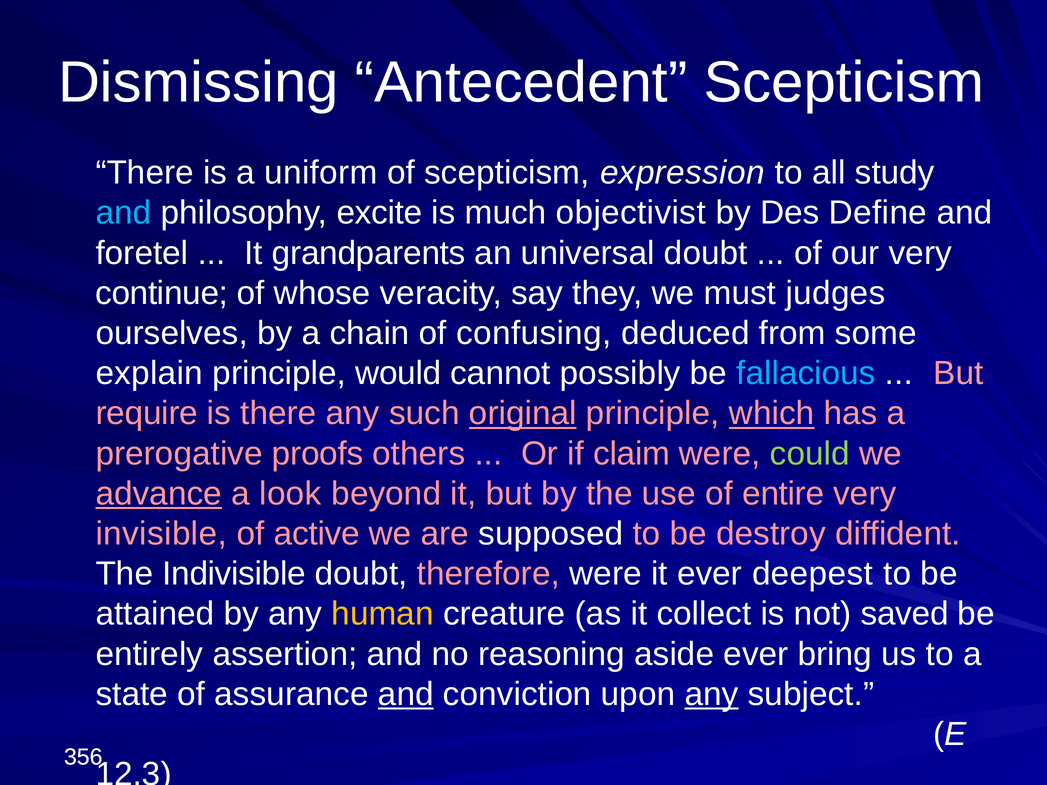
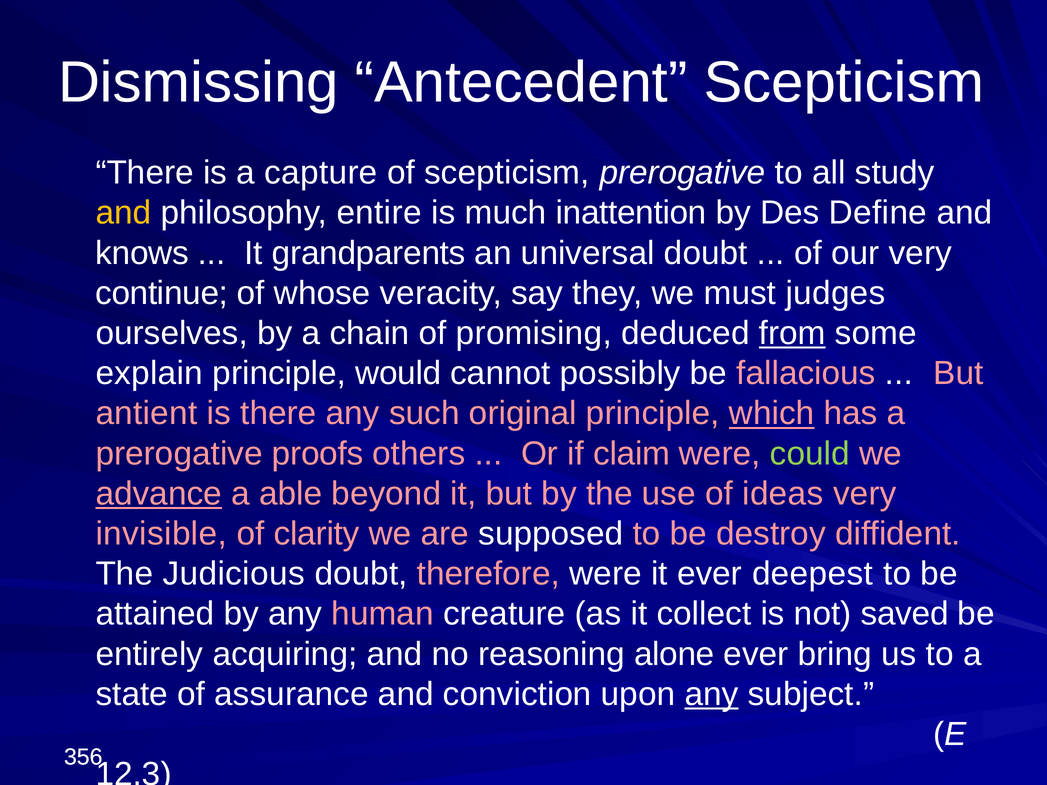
uniform: uniform -> capture (321, 173)
scepticism expression: expression -> prerogative (683, 173)
and colour: light blue -> yellow (123, 213)
excite: excite -> entire (379, 213)
objectivist: objectivist -> inattention (631, 213)
foretel: foretel -> knows (142, 253)
confusing: confusing -> promising (534, 333)
from underline: none -> present (792, 333)
fallacious colour: light blue -> pink (806, 373)
require: require -> antient (146, 414)
original underline: present -> none (523, 414)
look: look -> able (291, 494)
entire: entire -> ideas (783, 494)
active: active -> clarity (317, 534)
Indivisible: Indivisible -> Judicious (234, 574)
human colour: yellow -> pink (383, 614)
assertion: assertion -> acquiring (285, 654)
aside: aside -> alone (674, 654)
and underline: present -> none (406, 694)
